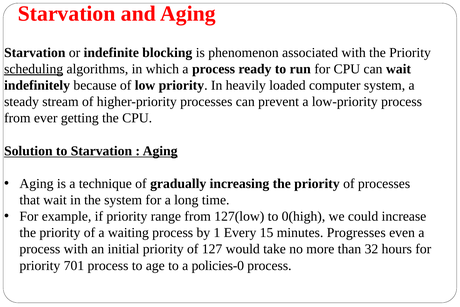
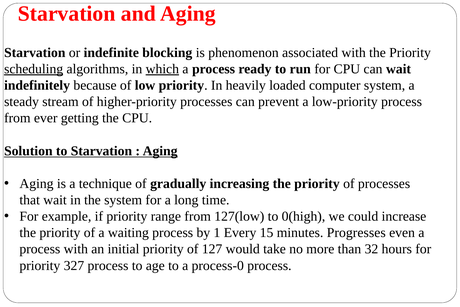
which underline: none -> present (162, 69)
701: 701 -> 327 (74, 265)
policies-0: policies-0 -> process-0 (218, 265)
